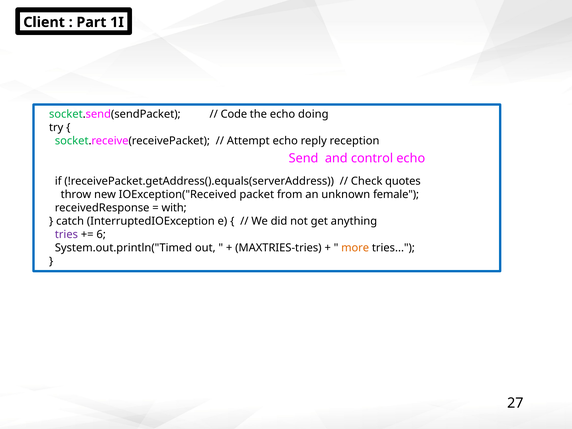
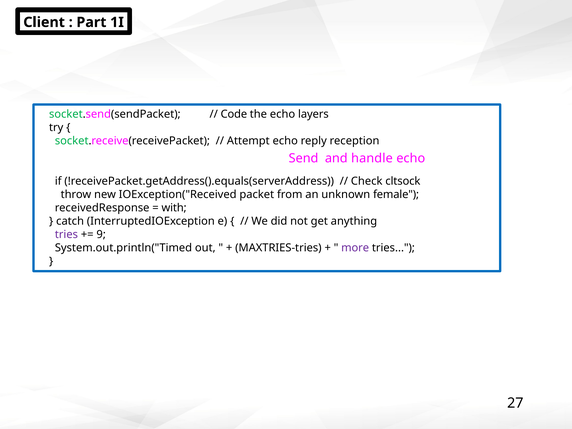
doing: doing -> layers (313, 114)
control: control -> handle (372, 158)
quotes: quotes -> cltsock (403, 181)
6: 6 -> 9 (101, 234)
more colour: orange -> purple (355, 248)
